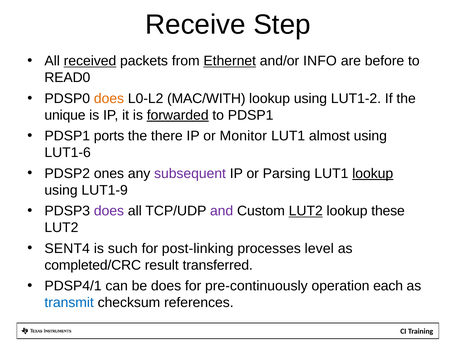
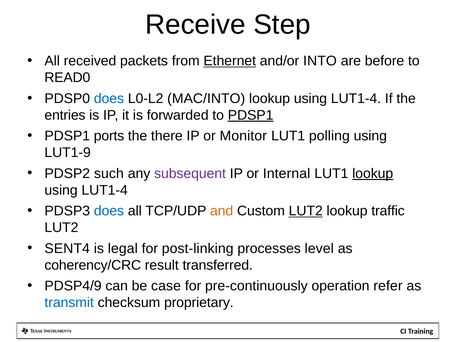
received underline: present -> none (90, 61)
INFO: INFO -> INTO (320, 61)
does colour: orange -> blue (109, 99)
MAC/WITH: MAC/WITH -> MAC/INTO (206, 99)
LUT1-2: LUT1-2 -> LUT1-4 (356, 99)
unique: unique -> entries (65, 115)
forwarded underline: present -> none (178, 115)
PDSP1 underline: none -> present (251, 115)
almost: almost -> polling (329, 136)
LUT1-6: LUT1-6 -> LUT1-9 (68, 153)
ones: ones -> such (109, 173)
Parsing: Parsing -> Internal (287, 173)
LUT1-9: LUT1-9 -> LUT1-4 (105, 190)
does colour: purple -> blue (109, 211)
and colour: purple -> orange (222, 211)
these: these -> traffic (388, 211)
such: such -> legal (123, 248)
completed/CRC: completed/CRC -> coherency/CRC (93, 265)
PDSP4/1: PDSP4/1 -> PDSP4/9 (73, 286)
be does: does -> case (166, 286)
each: each -> refer (388, 286)
references: references -> proprietary (199, 303)
